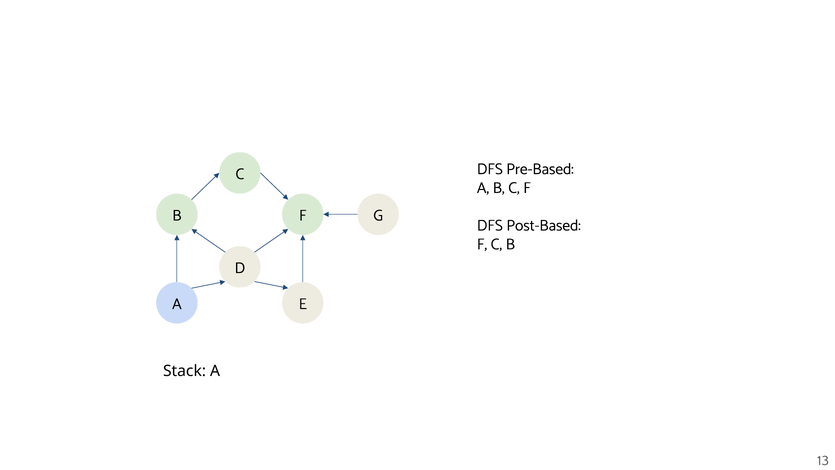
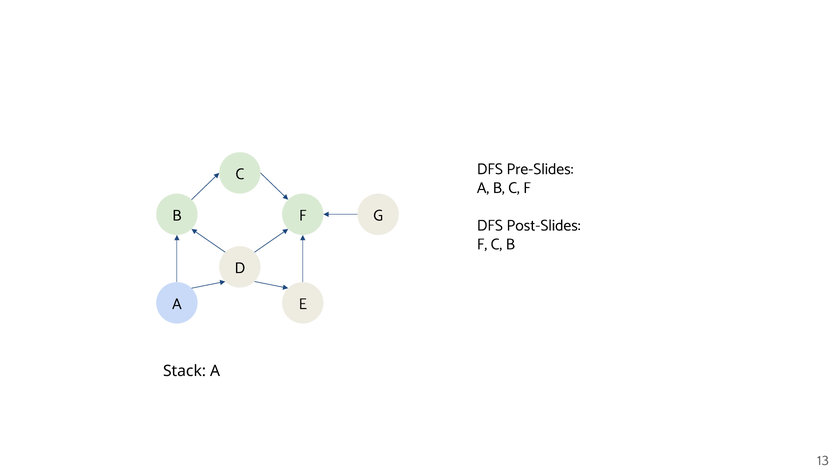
Pre-Based: Pre-Based -> Pre-Slides (540, 169)
Post-Based: Post-Based -> Post-Slides (543, 225)
